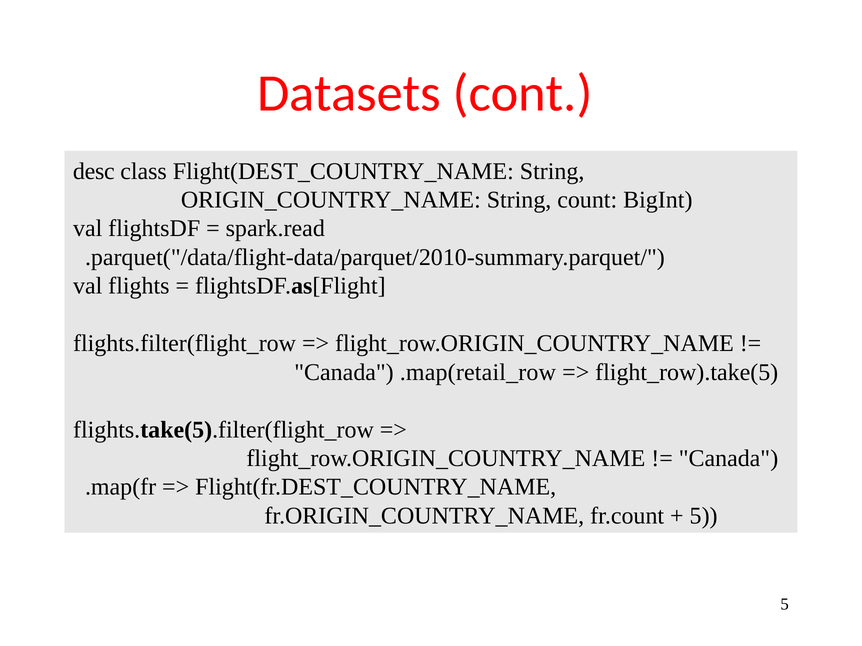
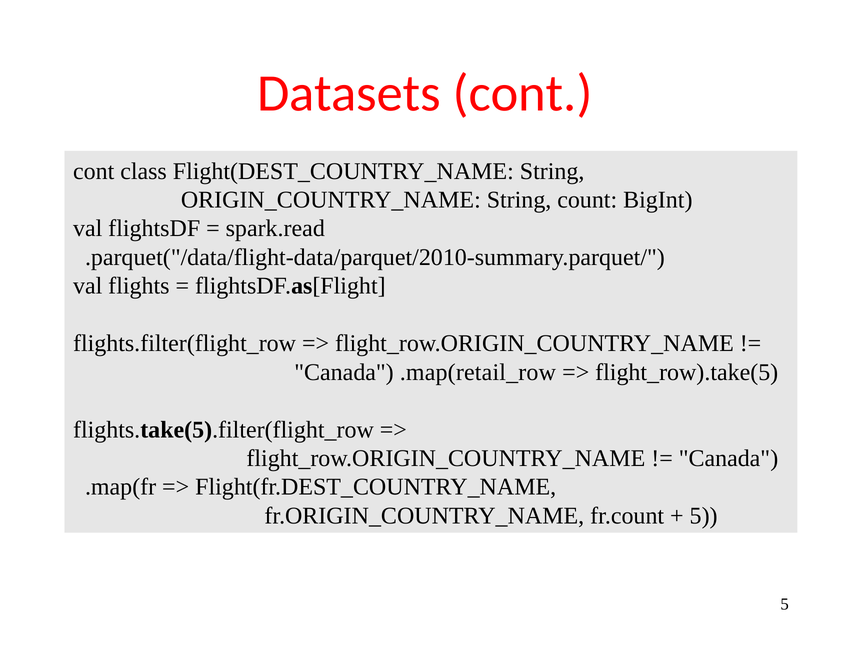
desc: desc -> cont (94, 171)
